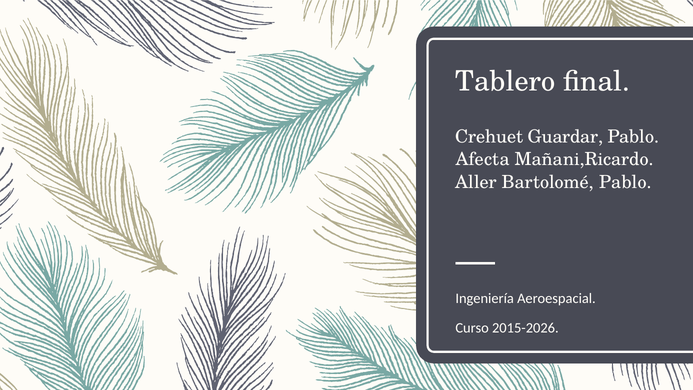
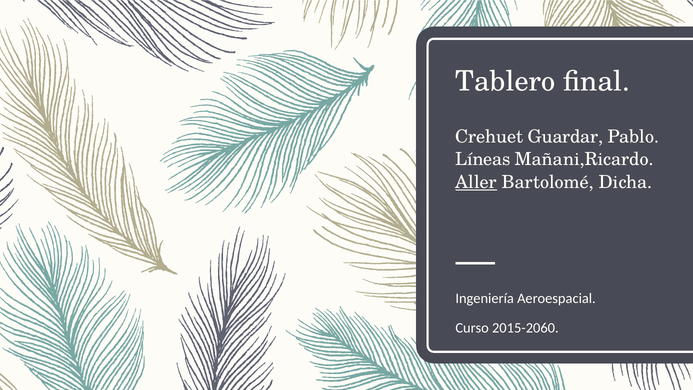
Afecta: Afecta -> Líneas (483, 159)
Aller underline: none -> present (476, 182)
Bartolomé Pablo: Pablo -> Dicha (626, 182)
2015-2026: 2015-2026 -> 2015-2060 (525, 328)
